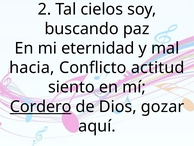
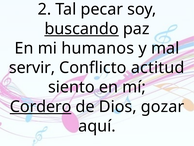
cielos: cielos -> pecar (102, 9)
buscando underline: none -> present (82, 29)
eternidad: eternidad -> humanos (98, 48)
hacia: hacia -> servir (32, 68)
